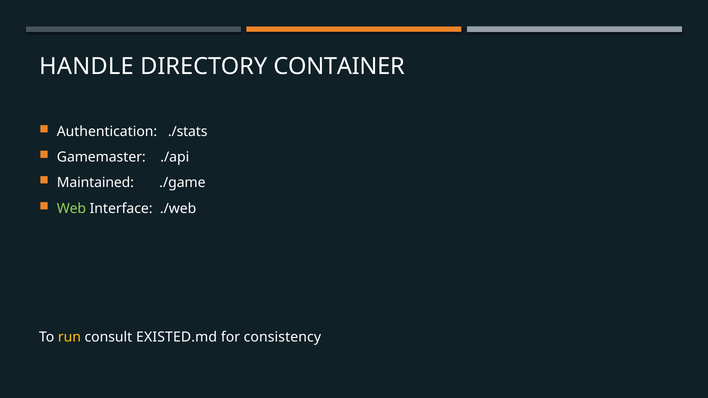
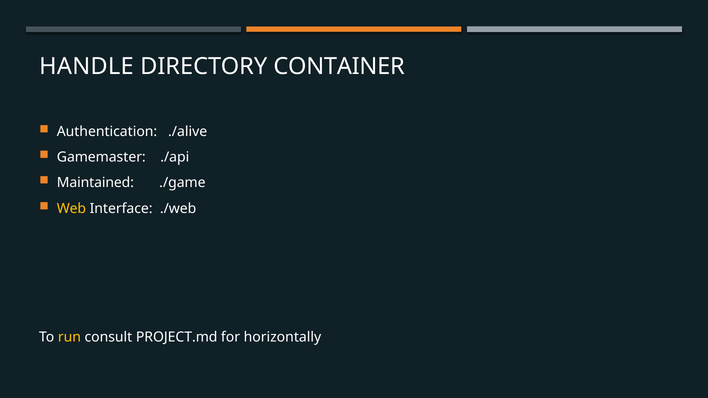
./stats: ./stats -> ./alive (188, 132)
Web colour: light green -> yellow (71, 209)
EXISTED.md: EXISTED.md -> PROJECT.md (177, 337)
consistency: consistency -> horizontally (282, 337)
